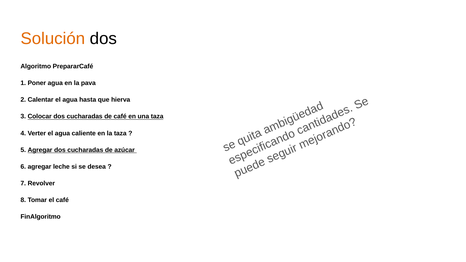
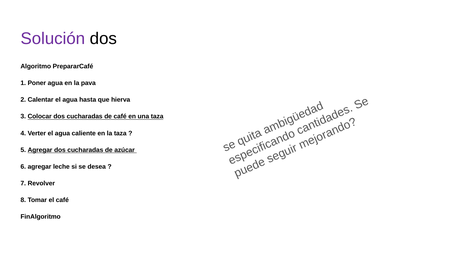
Solución colour: orange -> purple (53, 39)
